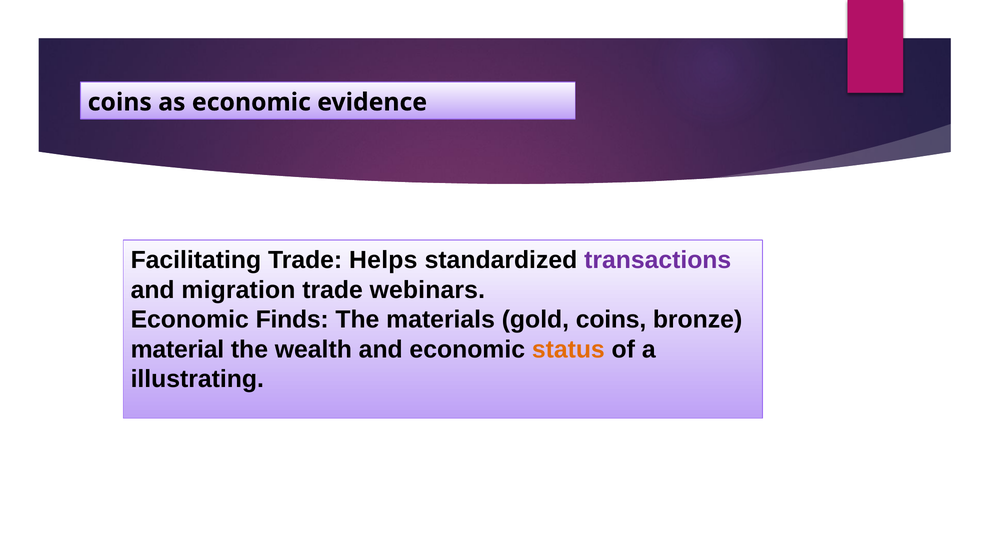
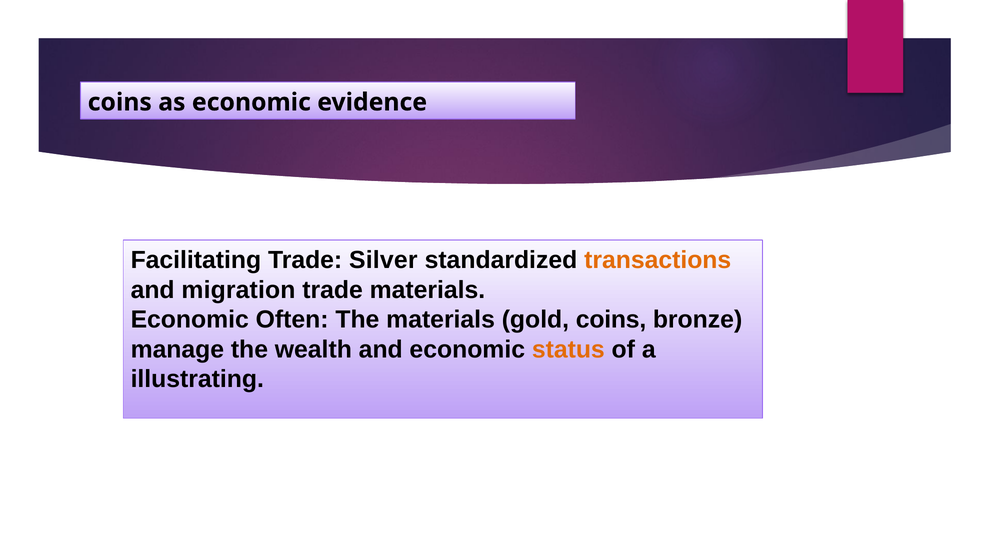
Helps: Helps -> Silver (383, 260)
transactions colour: purple -> orange (658, 260)
trade webinars: webinars -> materials (427, 290)
Finds: Finds -> Often (292, 320)
material: material -> manage (177, 349)
